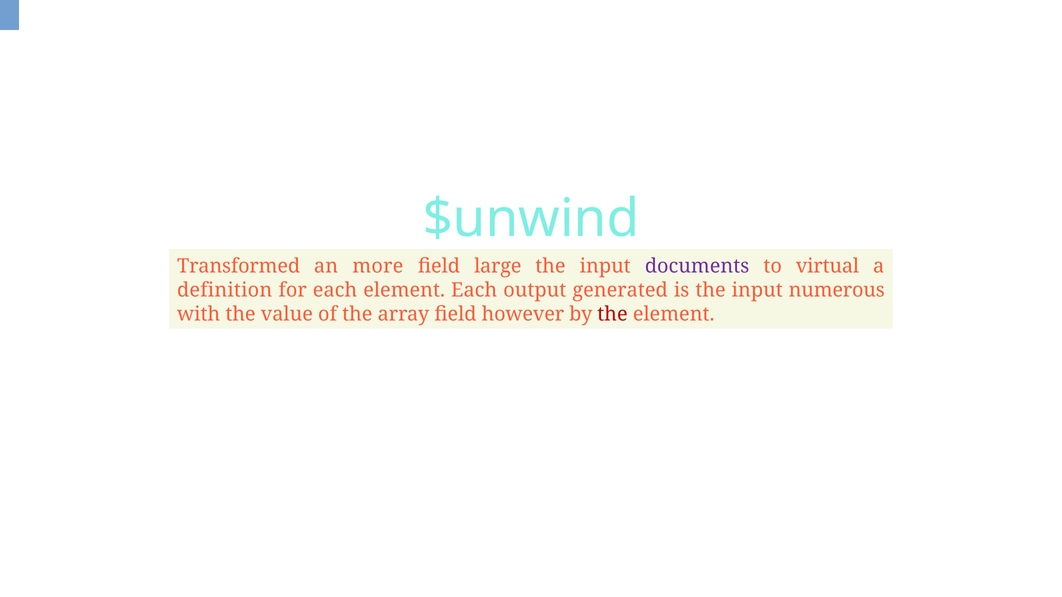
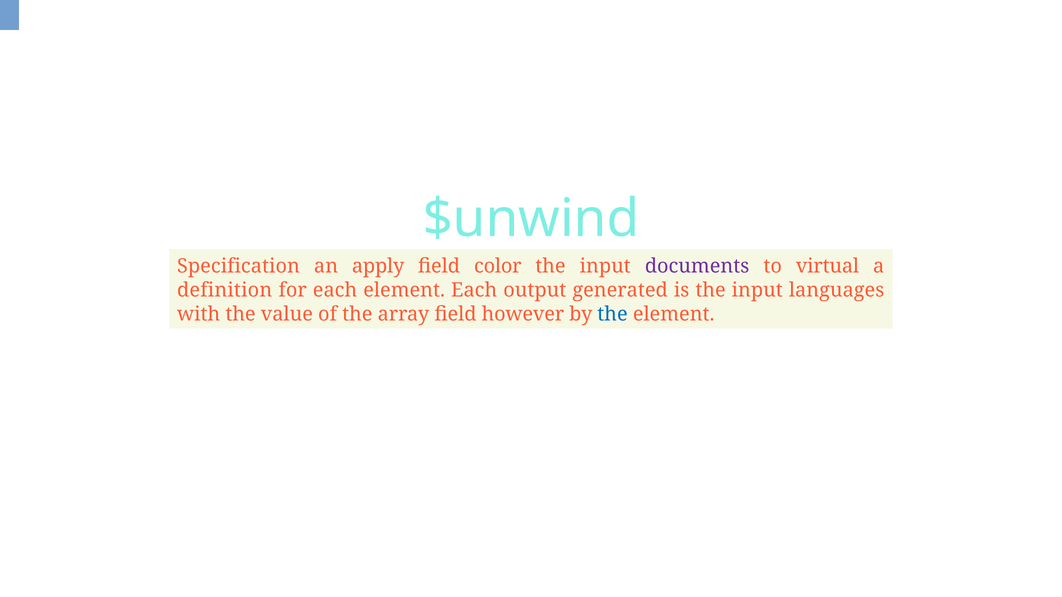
Transformed: Transformed -> Specification (238, 267)
more: more -> apply (378, 267)
large: large -> color (498, 267)
numerous: numerous -> languages (837, 290)
the colour: red -> blue (613, 314)
